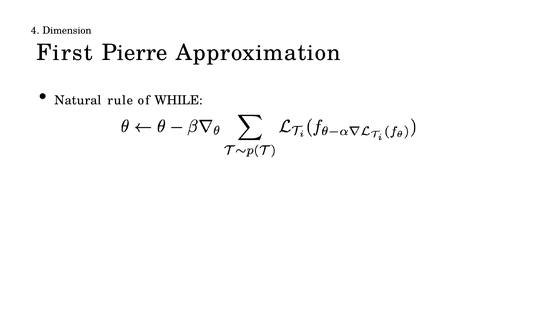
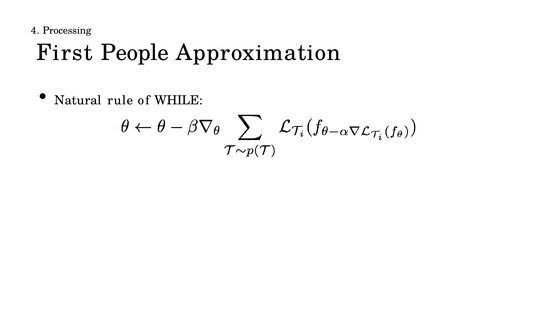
Dimension: Dimension -> Processing (67, 31)
Pierre: Pierre -> People (135, 53)
